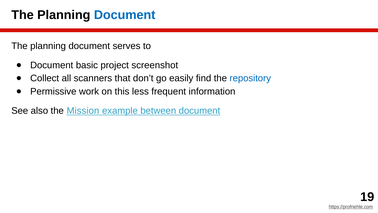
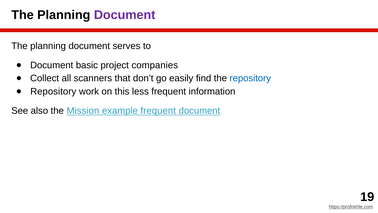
Document colour: blue -> purple (125, 15)
screenshot: screenshot -> companies (155, 65)
Permissive: Permissive -> Repository (53, 91)
example between: between -> frequent (158, 111)
